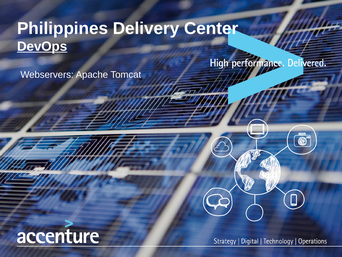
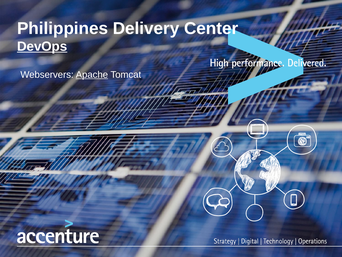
Apache underline: none -> present (92, 74)
